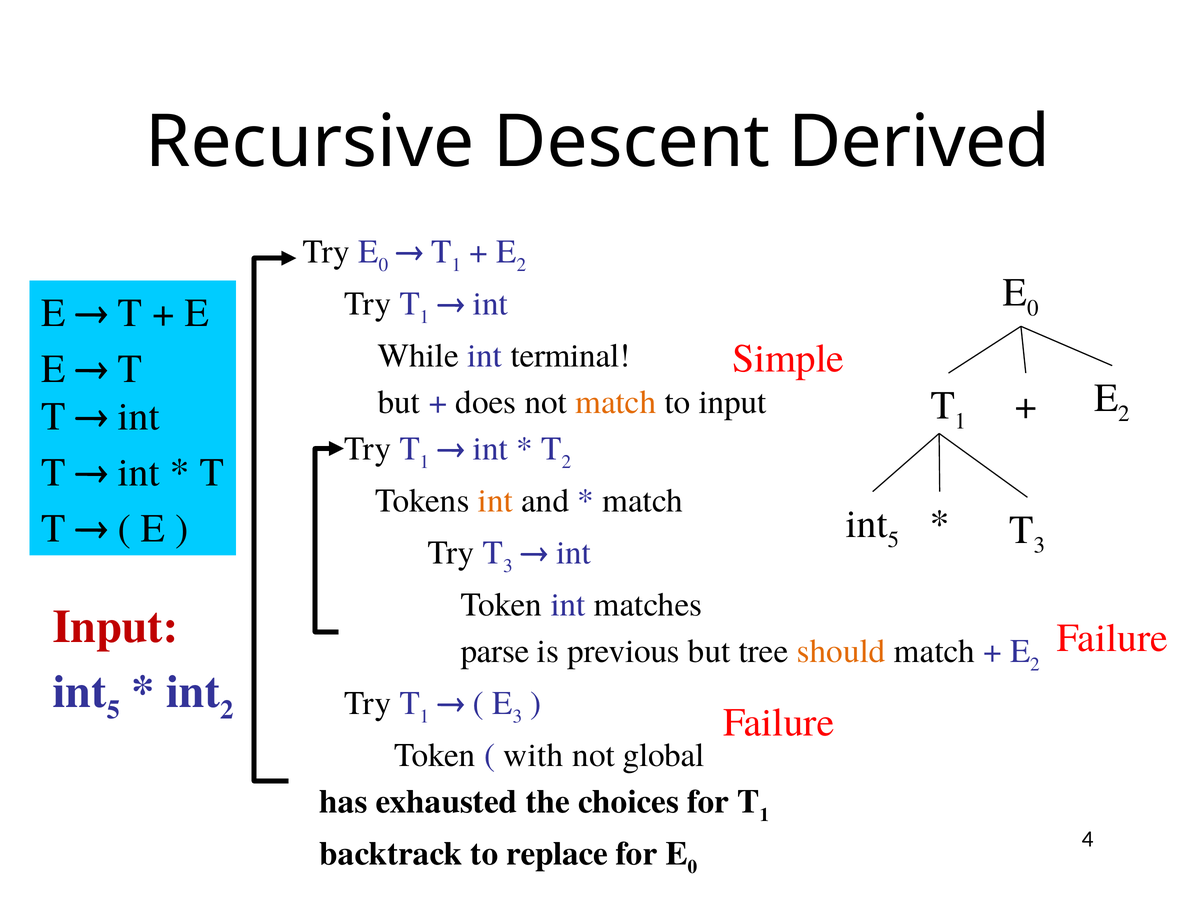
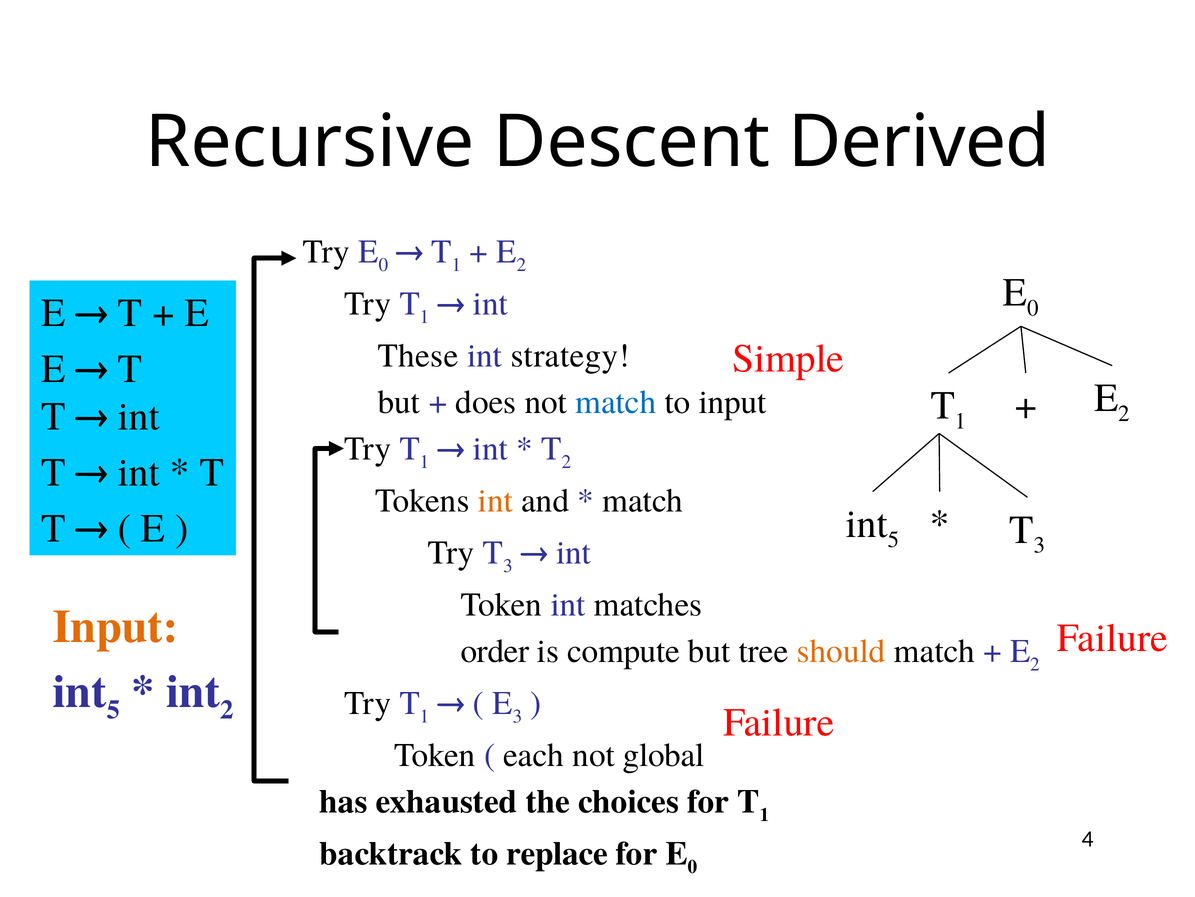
While: While -> These (418, 356)
terminal: terminal -> strategy (570, 356)
match colour: orange -> blue (616, 402)
Input colour: red -> orange (115, 626)
parse: parse -> order (495, 651)
previous: previous -> compute (624, 651)
with: with -> each (534, 755)
